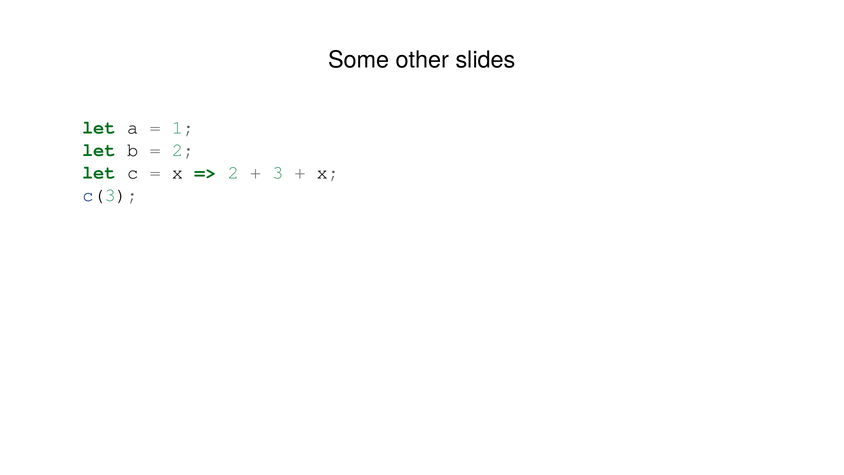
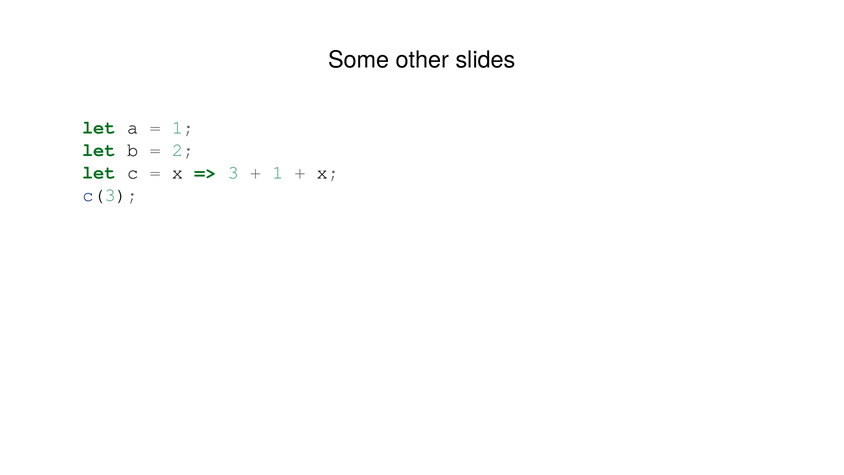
2: 2 -> 3 (233, 173)
3: 3 -> 1 (278, 173)
